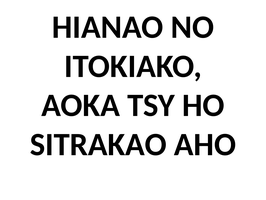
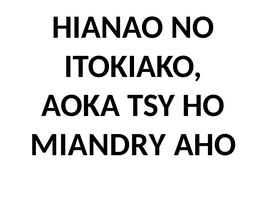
SITRAKAO: SITRAKAO -> MIANDRY (98, 144)
